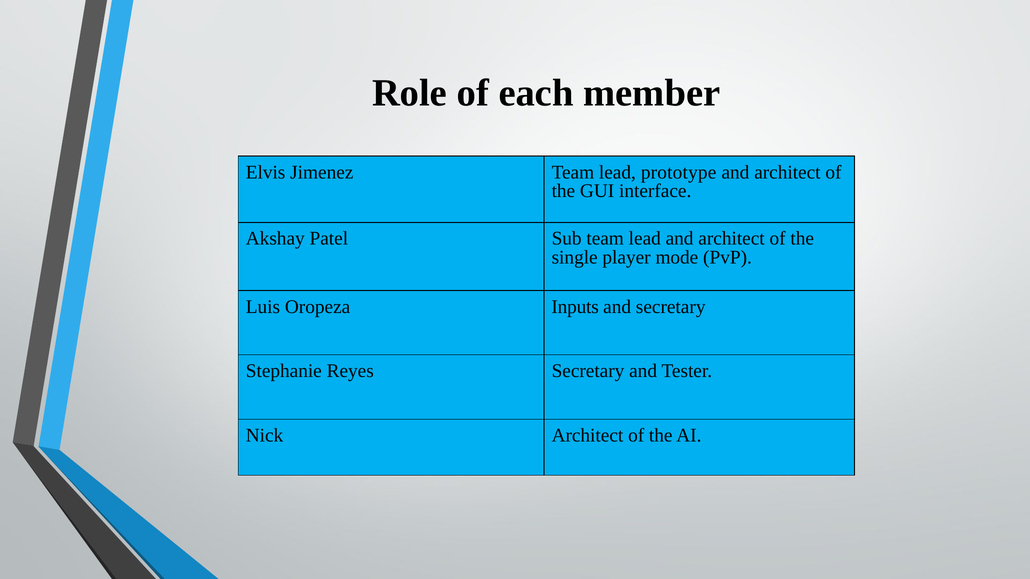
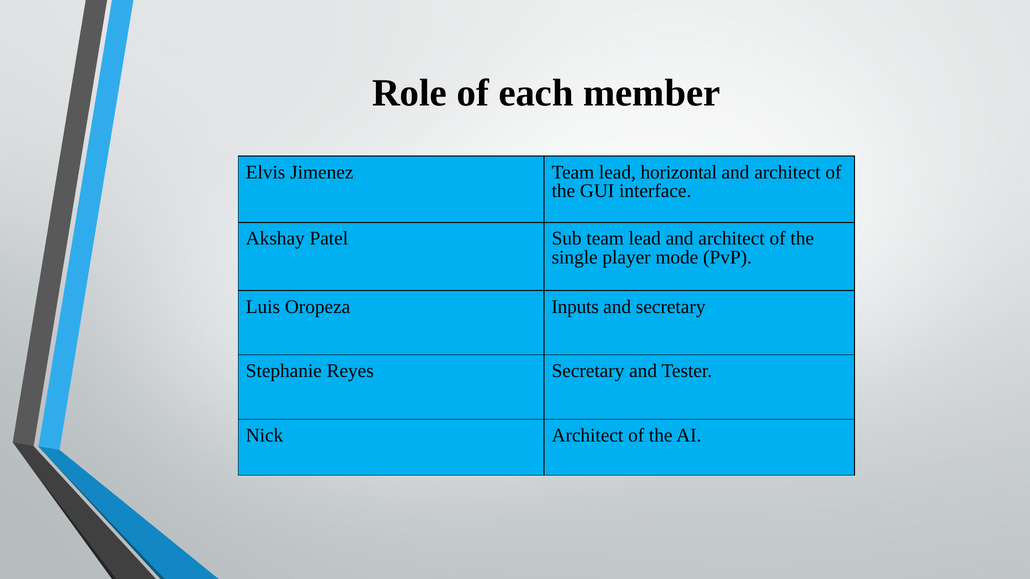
prototype: prototype -> horizontal (679, 172)
